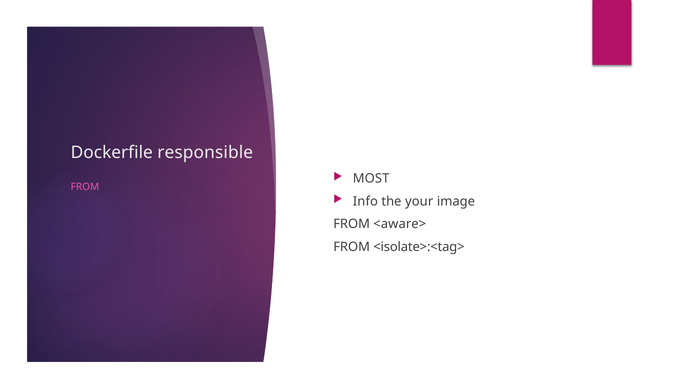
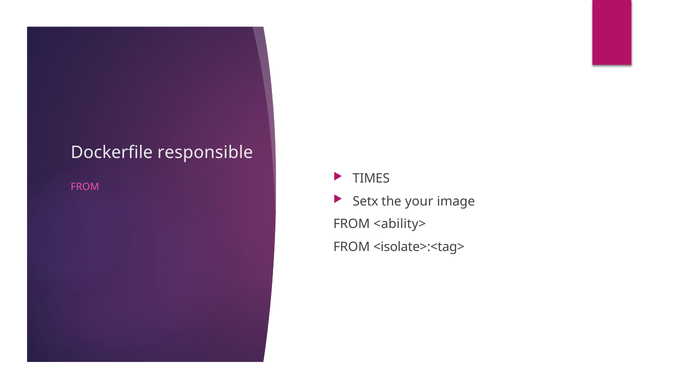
MOST: MOST -> TIMES (371, 179)
Info: Info -> Setx (366, 201)
<aware>: <aware> -> <ability> (400, 224)
